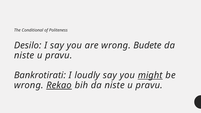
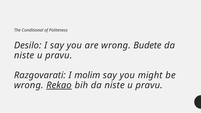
Bankrotirati: Bankrotirati -> Razgovarati (40, 75)
loudly: loudly -> molim (87, 75)
might underline: present -> none (150, 75)
